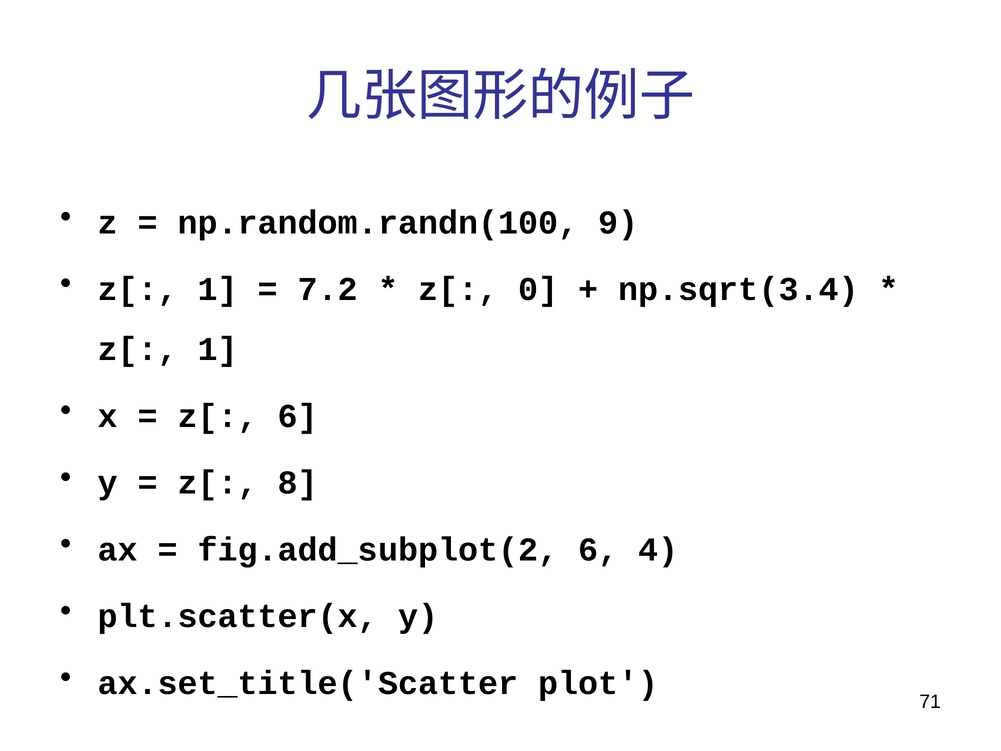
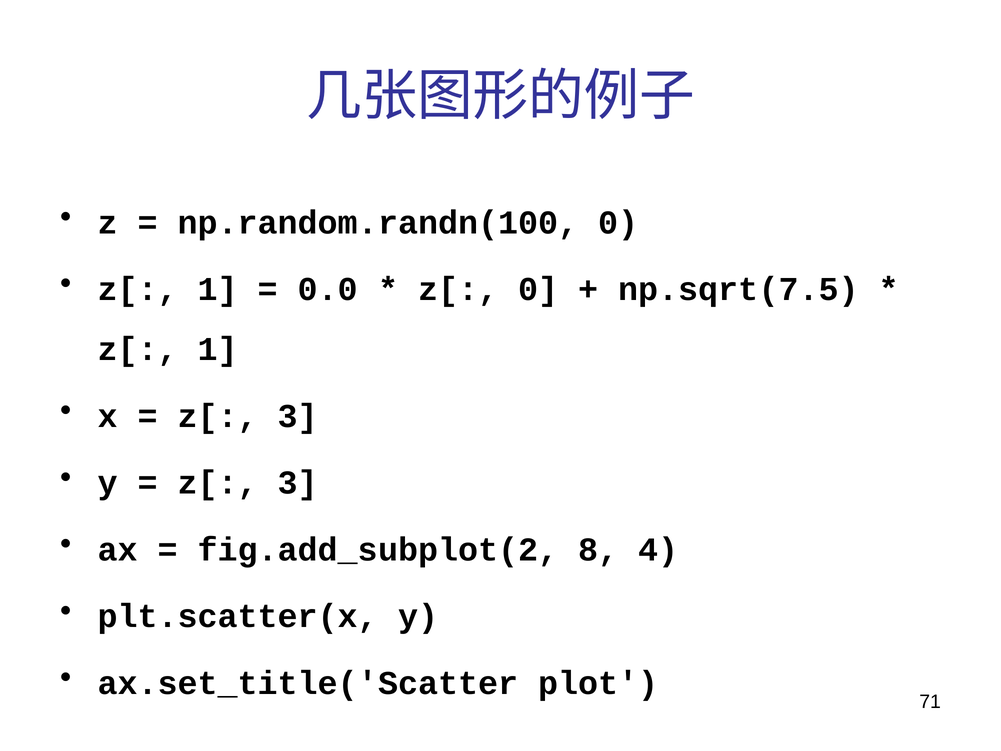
np.random.randn(100 9: 9 -> 0 (618, 223)
7.2: 7.2 -> 0.0 (328, 289)
np.sqrt(3.4: np.sqrt(3.4 -> np.sqrt(7.5 (738, 289)
6: 6 -> 3 (298, 416)
8: 8 -> 3 (298, 483)
fig.add_subplot(2 6: 6 -> 8 (598, 550)
